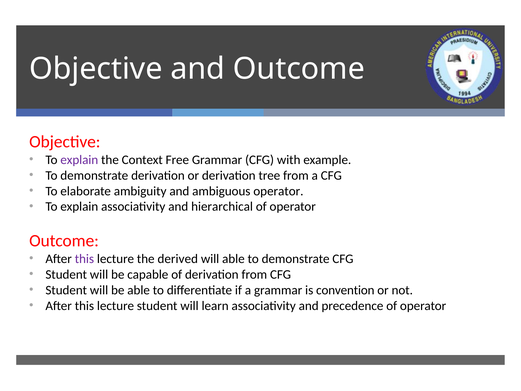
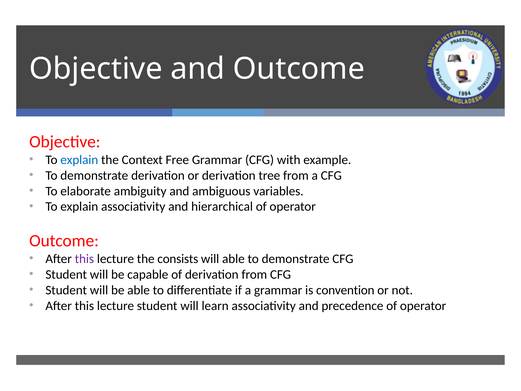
explain colour: purple -> blue (79, 160)
ambiguous operator: operator -> variables (278, 191)
derived: derived -> consists (178, 259)
